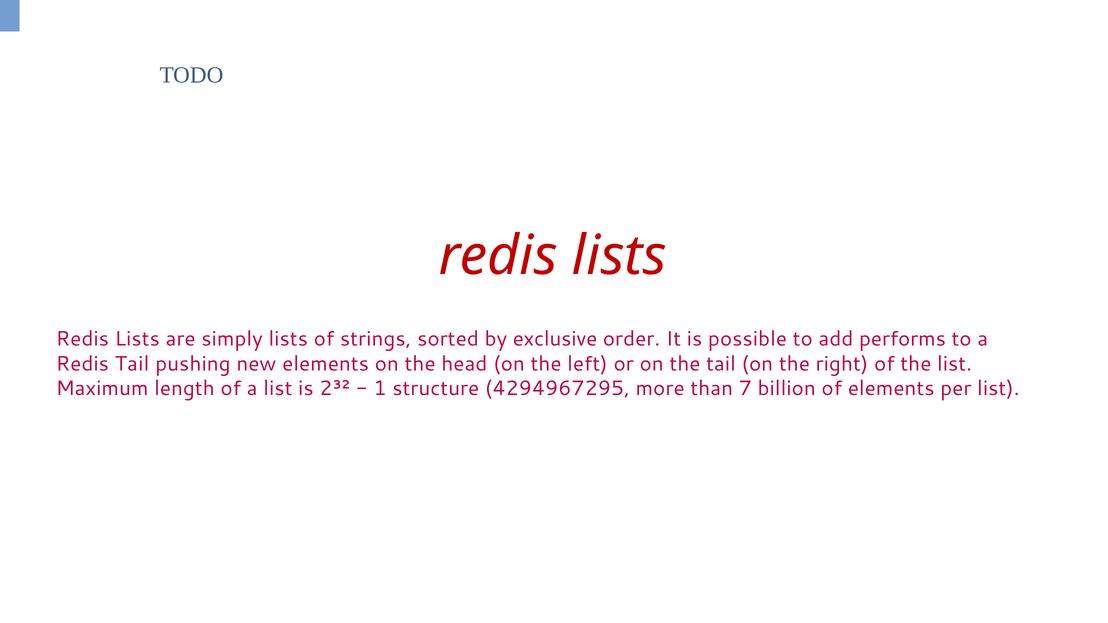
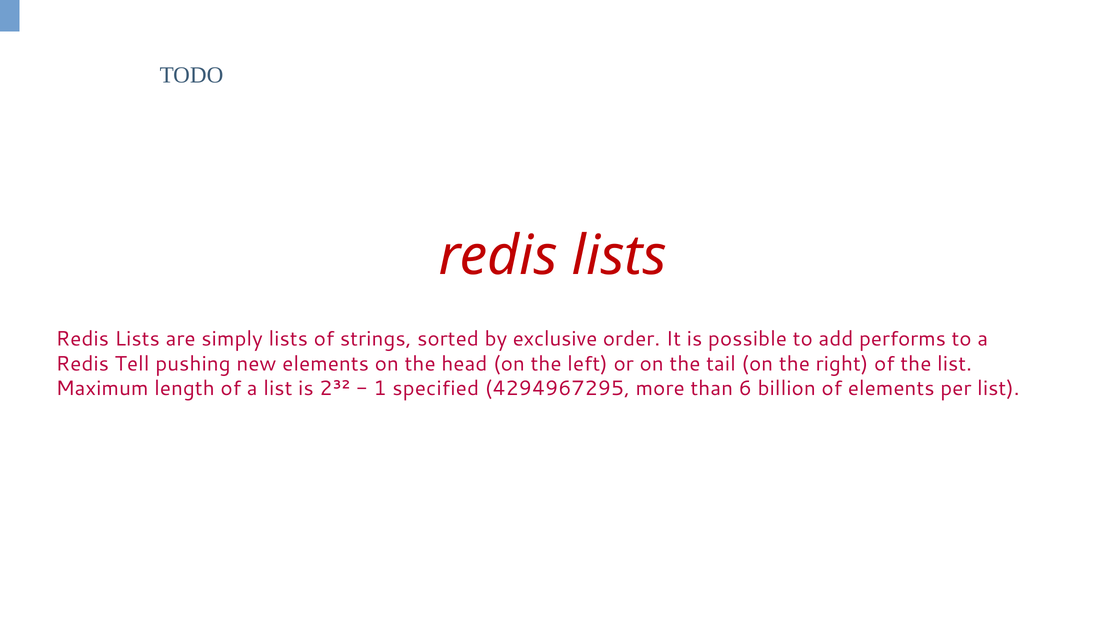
Redis Tail: Tail -> Tell (132, 364)
structure: structure -> specified (436, 389)
7: 7 -> 6 (745, 389)
